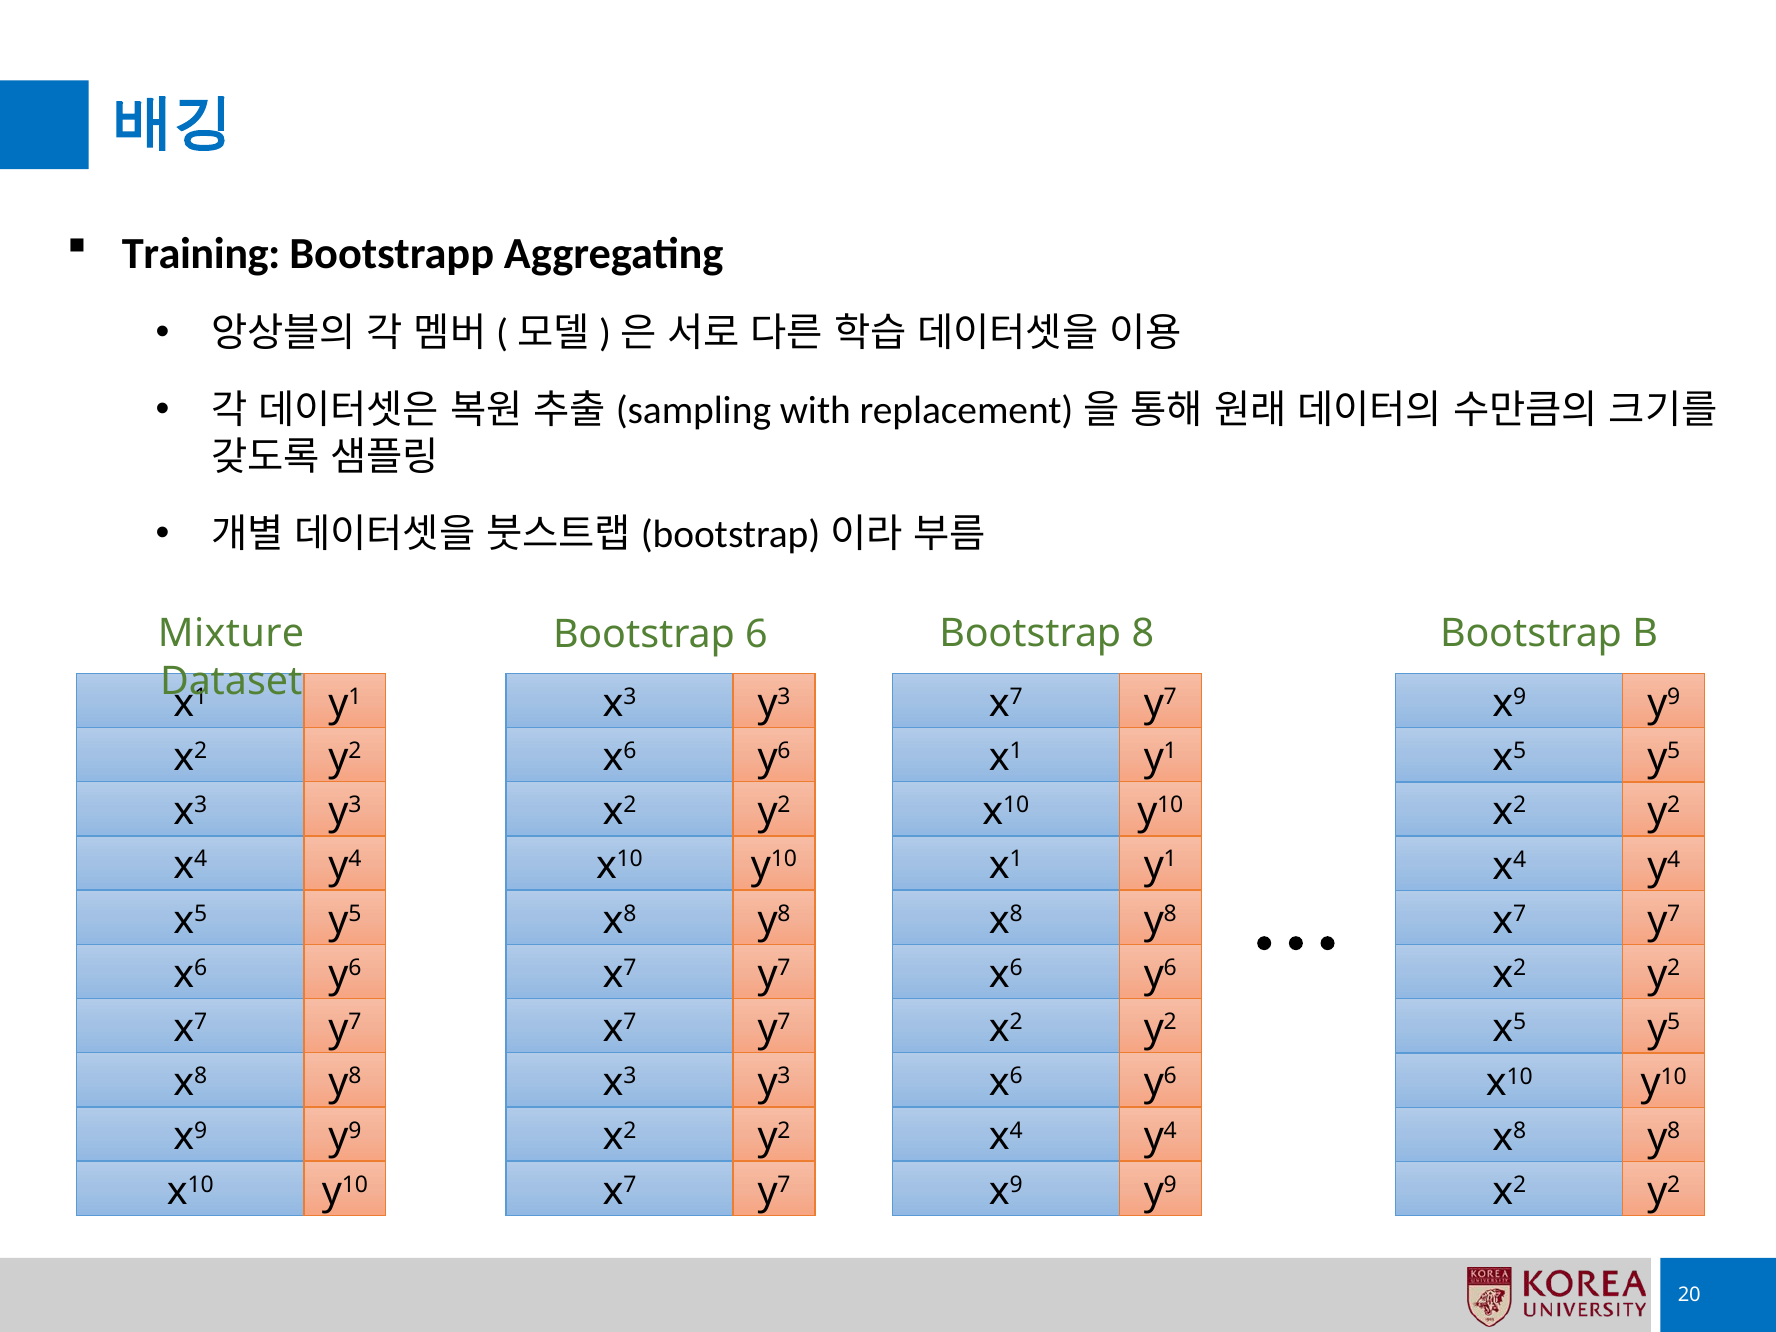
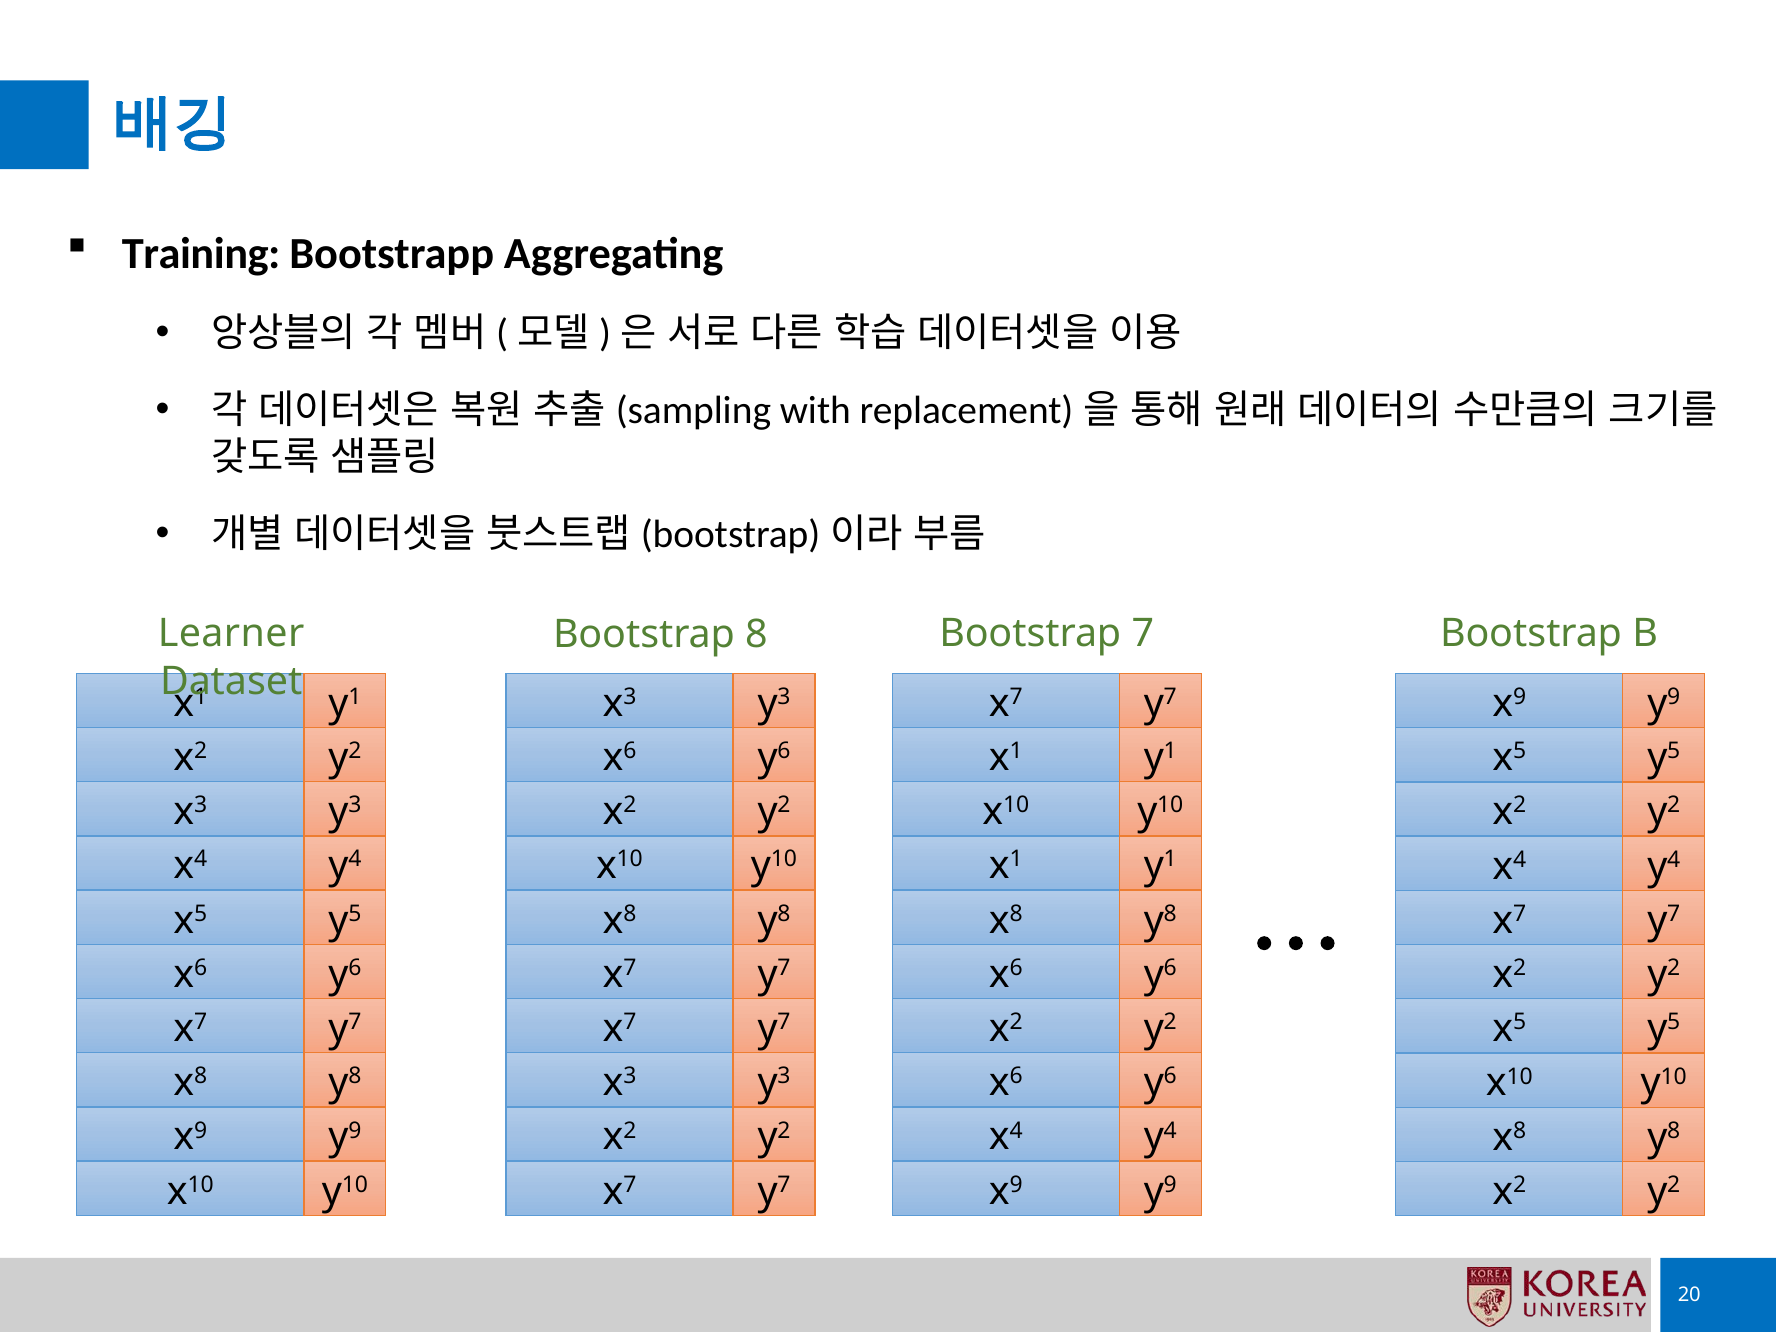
Mixture: Mixture -> Learner (231, 634)
6: 6 -> 8 (756, 634)
8: 8 -> 7 (1143, 633)
